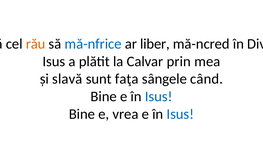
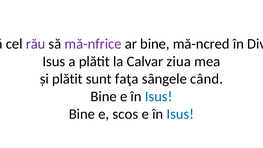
rău colour: orange -> purple (36, 44)
mă-nfrice colour: blue -> purple (93, 44)
ar liber: liber -> bine (155, 44)
prin: prin -> ziua (179, 61)
și slavă: slavă -> plătit (67, 79)
vrea: vrea -> scos (125, 114)
